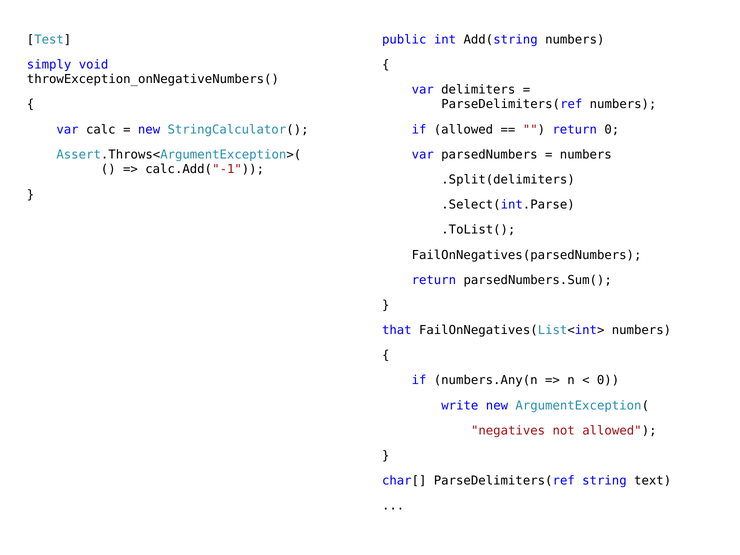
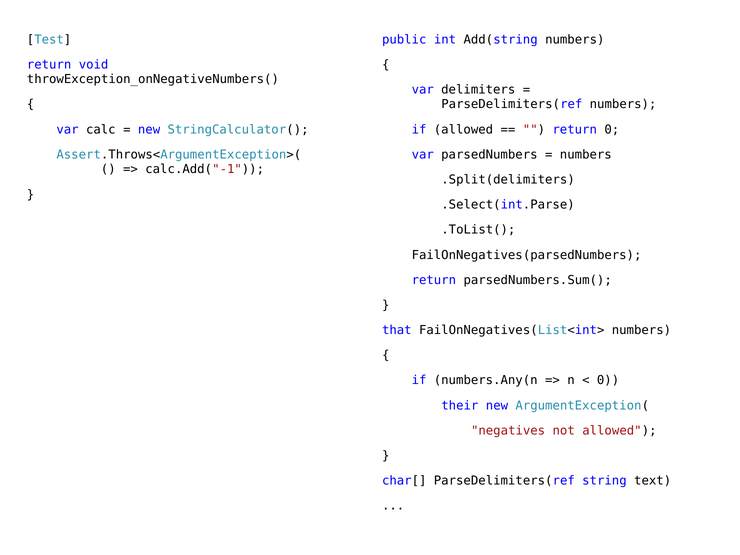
simply: simply -> return (49, 65)
write: write -> their (460, 405)
